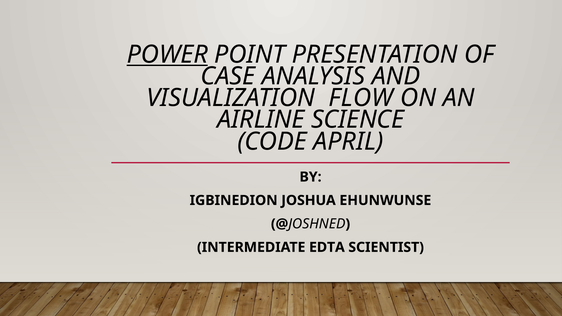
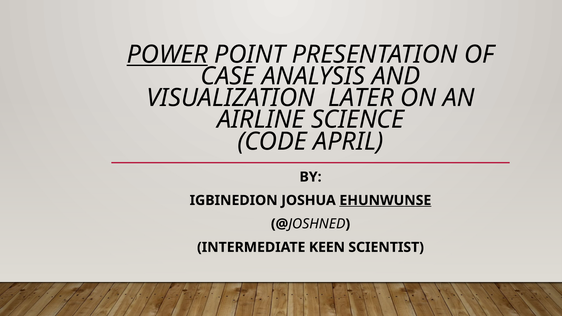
FLOW: FLOW -> LATER (361, 98)
EHUNWUNSE underline: none -> present (385, 200)
EDTA: EDTA -> KEEN (327, 247)
